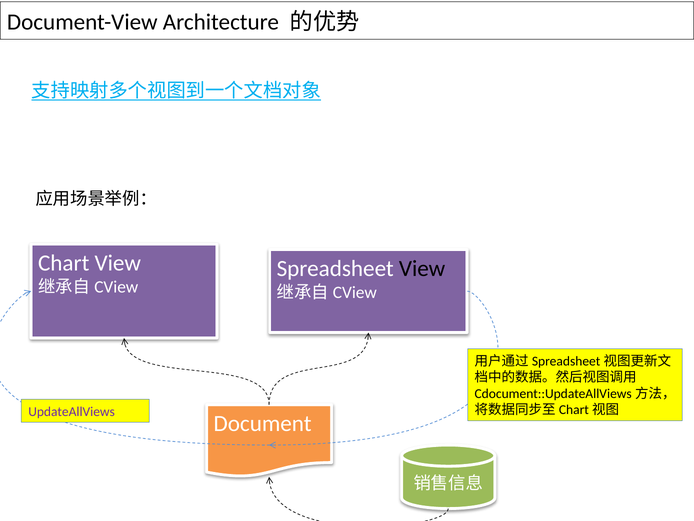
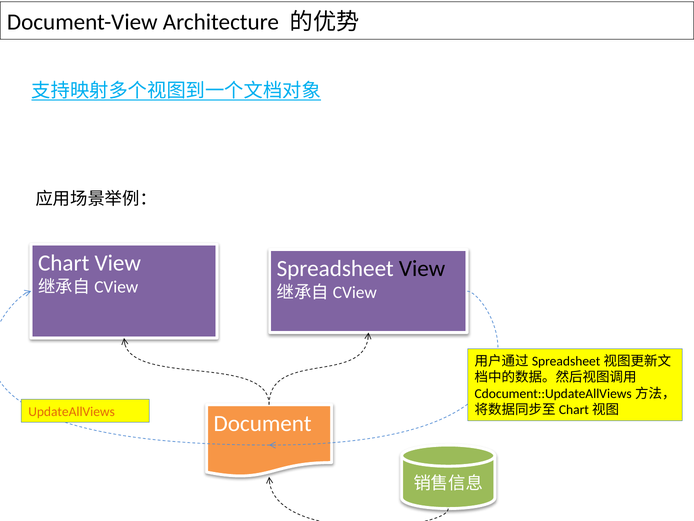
UpdateAllViews colour: purple -> orange (72, 411)
